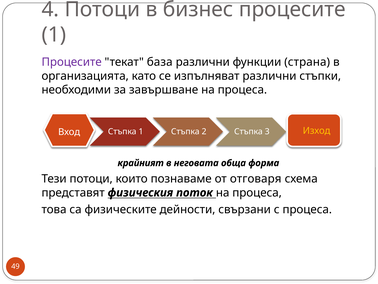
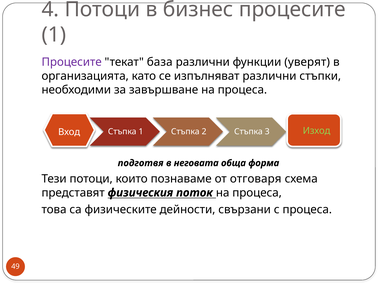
страна: страна -> уверят (307, 62)
Изход colour: yellow -> light green (317, 131)
крайният: крайният -> подготвя (141, 163)
